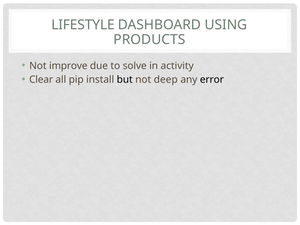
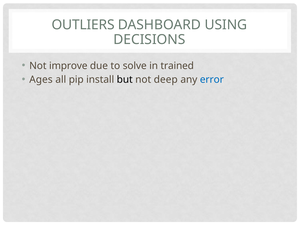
LIFESTYLE: LIFESTYLE -> OUTLIERS (83, 25)
PRODUCTS: PRODUCTS -> DECISIONS (149, 40)
activity: activity -> trained (177, 66)
Clear: Clear -> Ages (41, 80)
error colour: black -> blue (212, 80)
